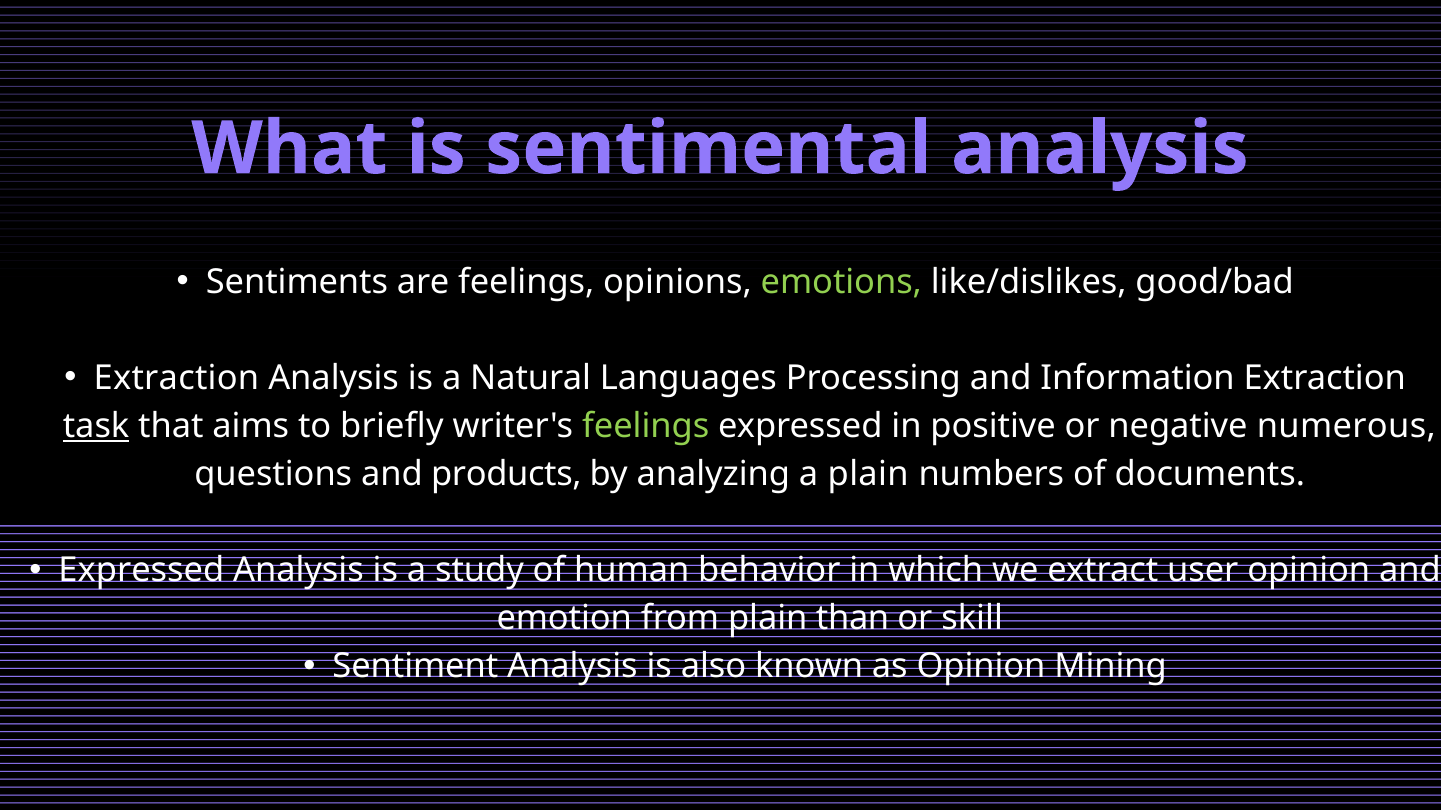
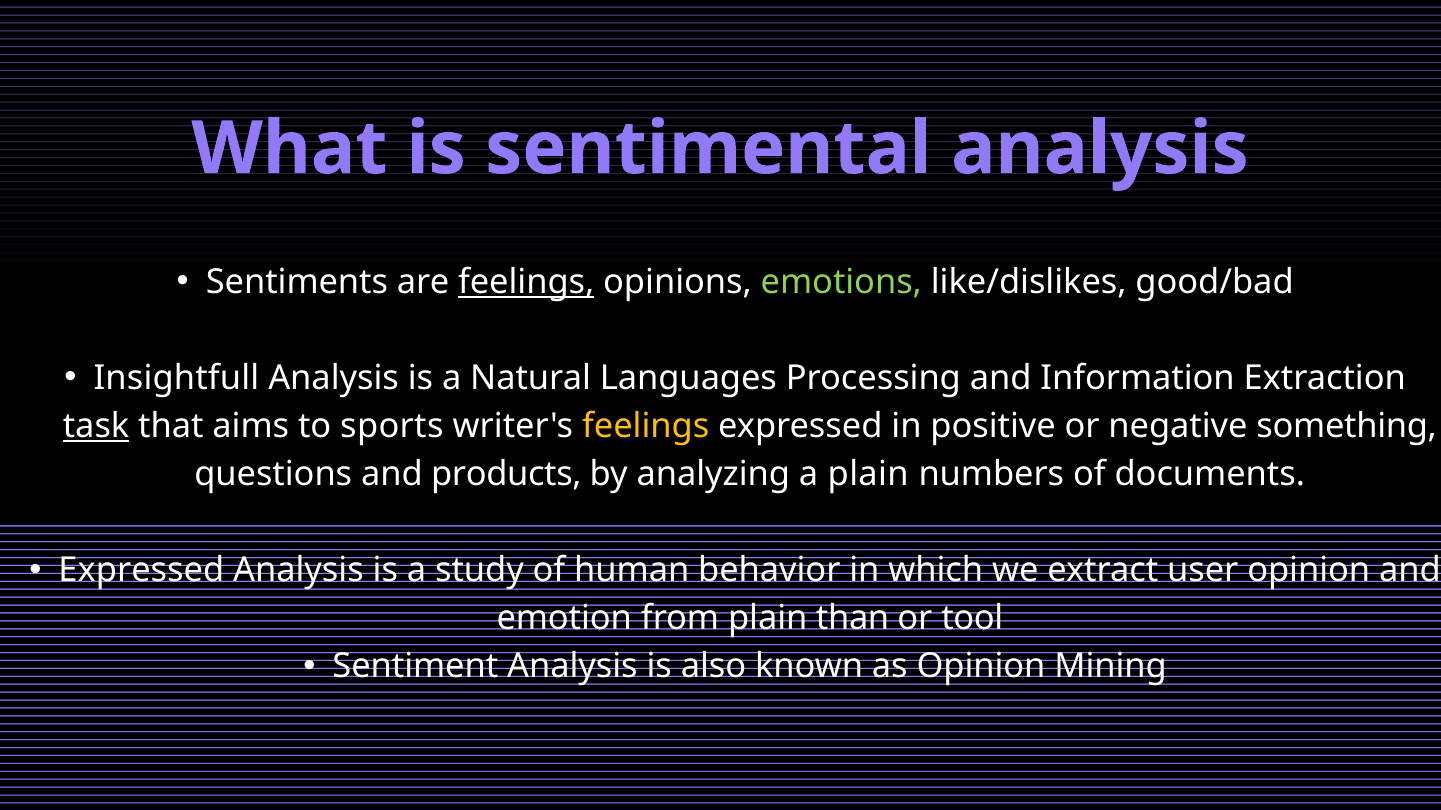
feelings underline: none -> present (526, 282)
Extraction: Extraction -> Insightfull (176, 379)
briefly: briefly -> sports (392, 427)
feelings colour: light green -> yellow (646, 427)
numerous: numerous -> something (1347, 427)
skill: skill -> tool (972, 619)
